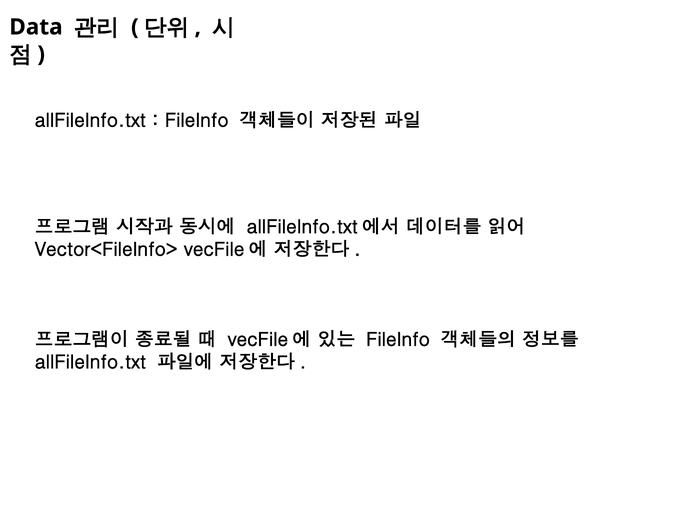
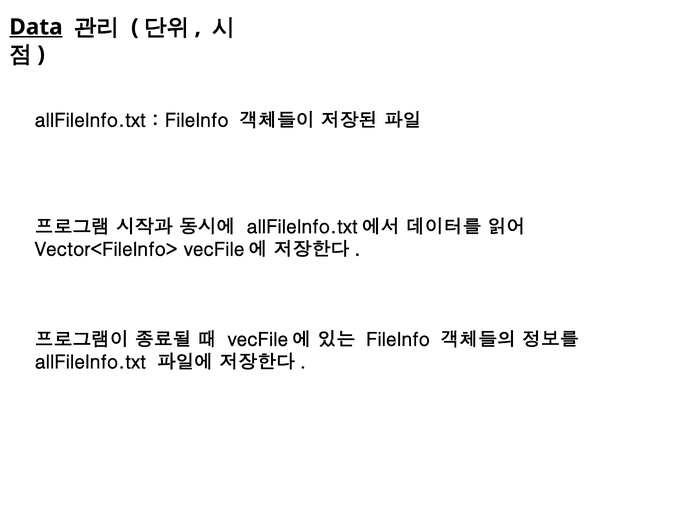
Data underline: none -> present (36, 27)
